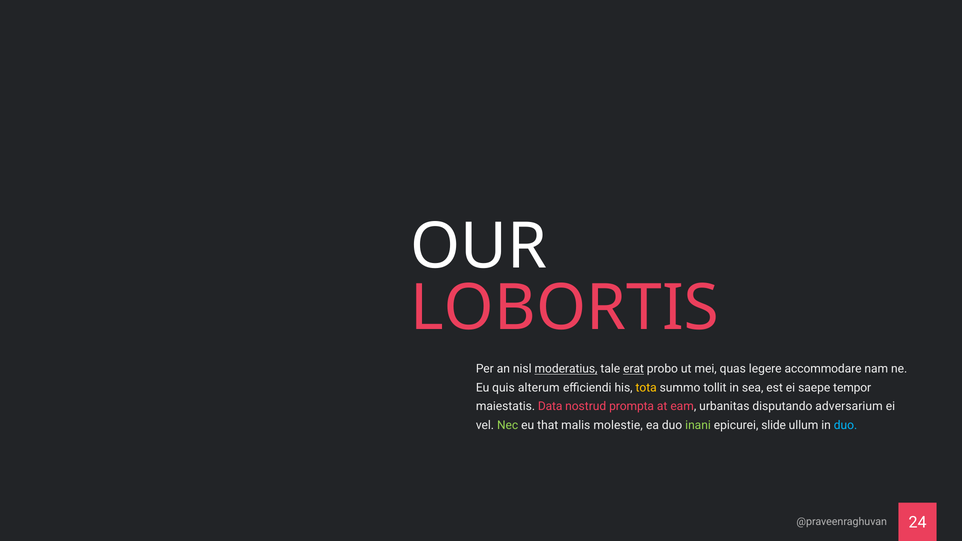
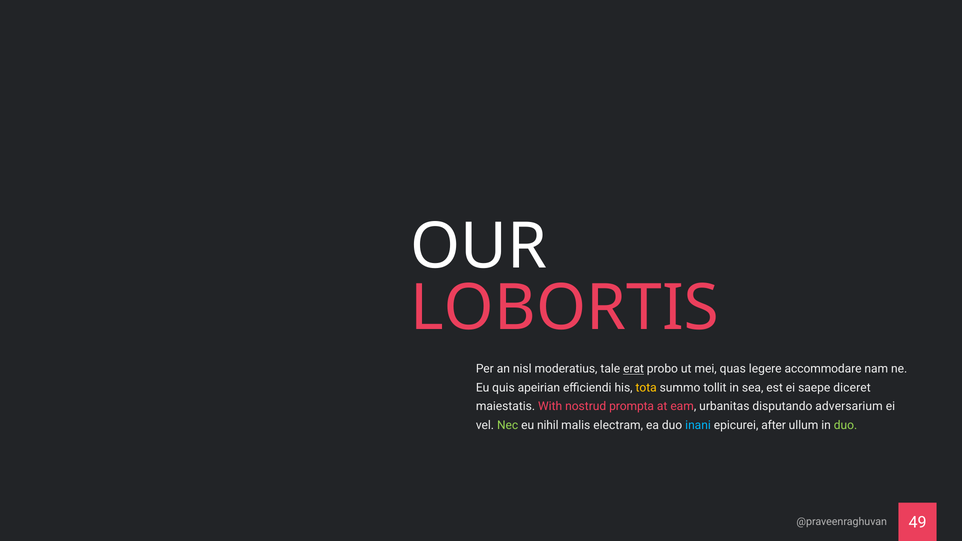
moderatius underline: present -> none (566, 369)
alterum: alterum -> apeirian (539, 388)
tempor: tempor -> diceret (852, 388)
Data: Data -> With (550, 407)
that: that -> nihil (548, 425)
molestie: molestie -> electram (618, 425)
inani colour: light green -> light blue (698, 425)
slide: slide -> after (774, 425)
duo colour: light blue -> light green (846, 425)
24: 24 -> 49 (918, 522)
